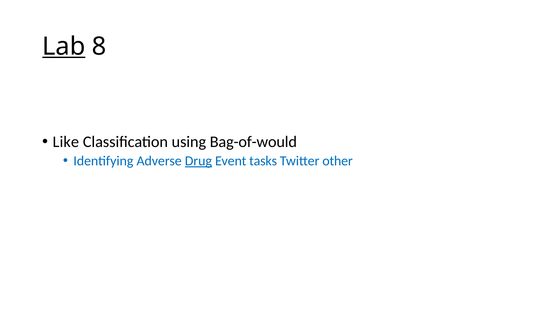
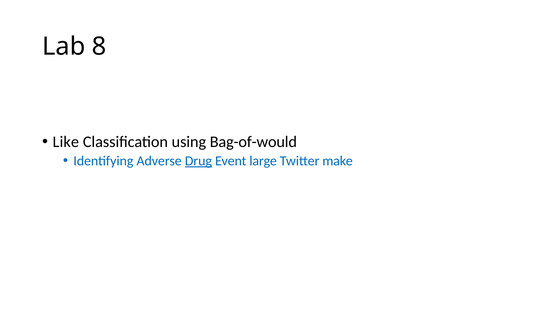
Lab underline: present -> none (64, 47)
tasks: tasks -> large (263, 161)
other: other -> make (338, 161)
